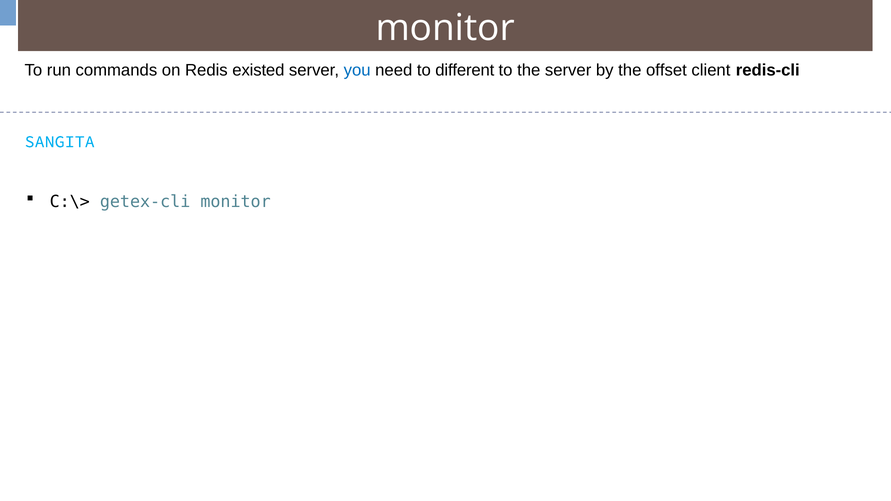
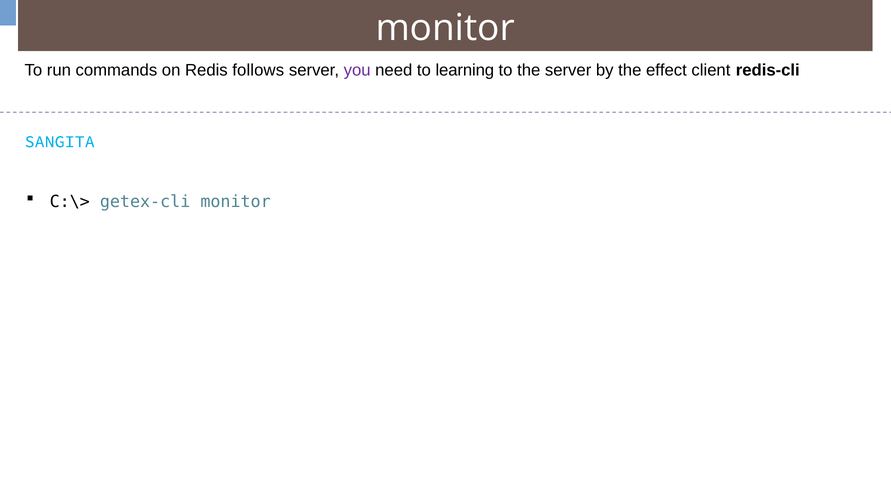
existed: existed -> follows (258, 70)
you colour: blue -> purple (357, 70)
different: different -> learning (465, 70)
offset: offset -> effect (666, 70)
